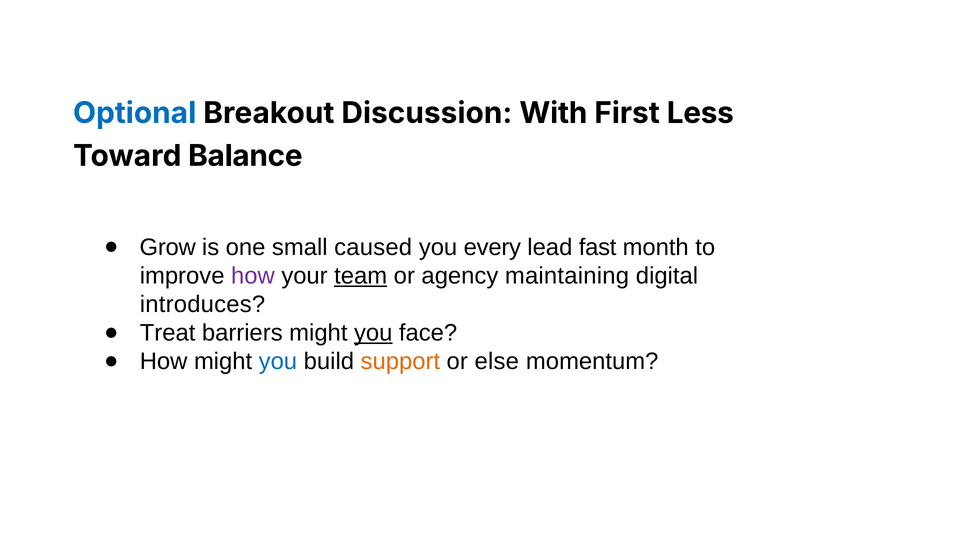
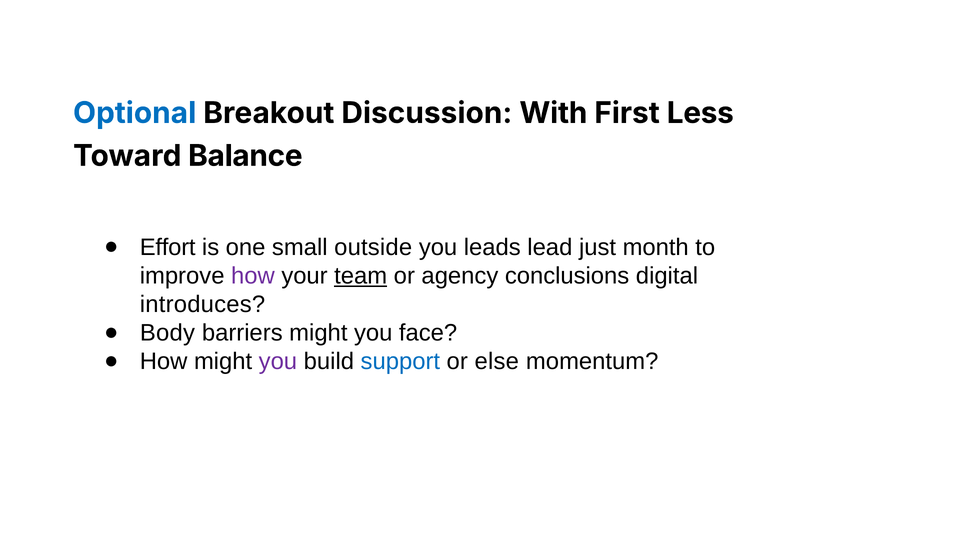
Grow: Grow -> Effort (168, 247)
caused: caused -> outside (373, 247)
every: every -> leads (492, 247)
fast: fast -> just (598, 247)
maintaining: maintaining -> conclusions (567, 276)
Treat: Treat -> Body (167, 333)
you underline: present -> none (373, 333)
you colour: blue -> purple (278, 362)
support colour: orange -> blue (400, 362)
